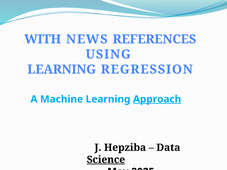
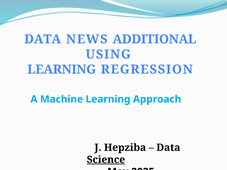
WITH: WITH -> DATA (43, 39)
REFERENCES: REFERENCES -> ADDITIONAL (154, 39)
Approach underline: present -> none (157, 99)
